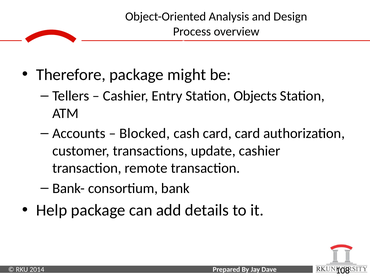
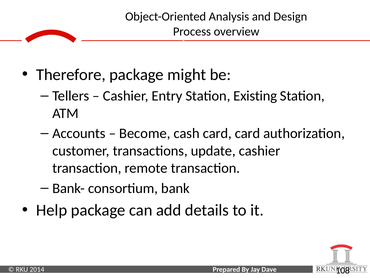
Objects: Objects -> Existing (255, 96)
Blocked: Blocked -> Become (145, 133)
